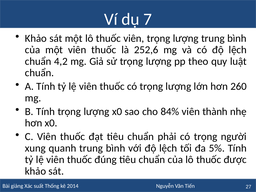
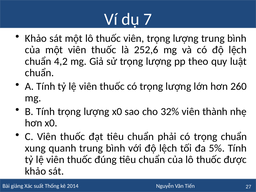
84%: 84% -> 32% (170, 111)
trọng người: người -> chuẩn (234, 137)
